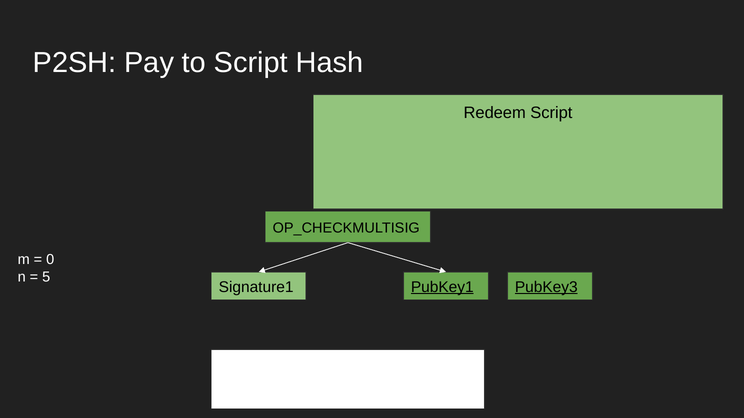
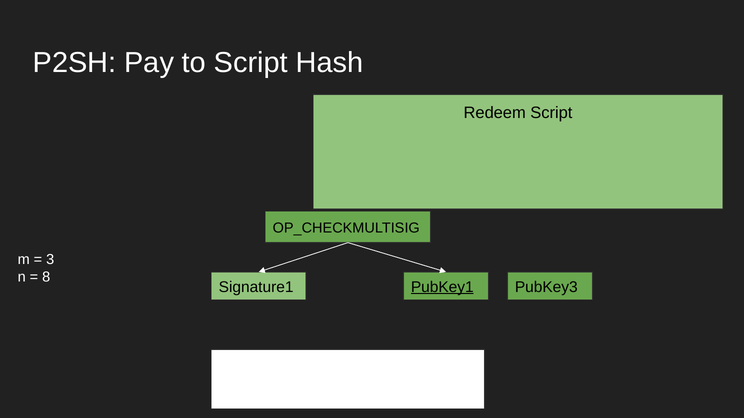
0: 0 -> 3 (50, 260)
5: 5 -> 8 (46, 277)
PubKey3 underline: present -> none (546, 287)
